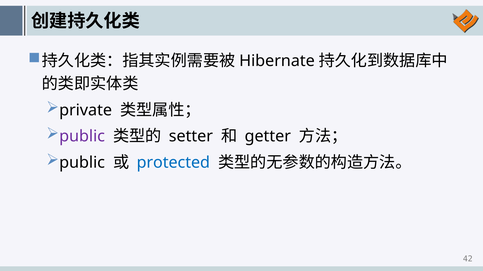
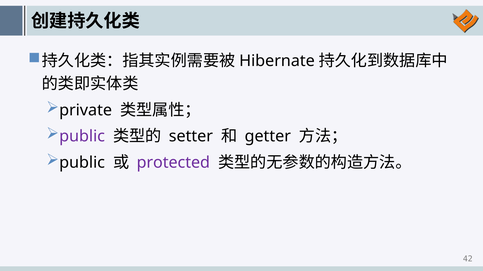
protected colour: blue -> purple (173, 163)
